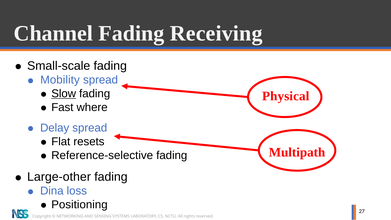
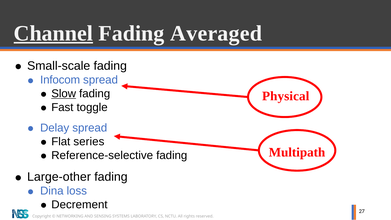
Channel underline: none -> present (53, 33)
Receiving: Receiving -> Averaged (216, 33)
Mobility: Mobility -> Infocom (60, 80)
where: where -> toggle (92, 107)
resets: resets -> series (89, 142)
Positioning: Positioning -> Decrement (79, 205)
